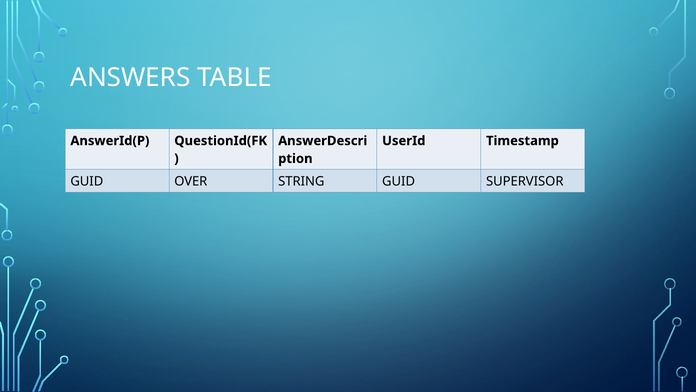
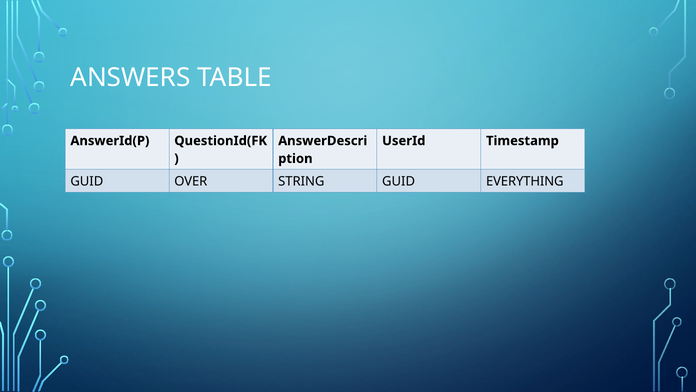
SUPERVISOR: SUPERVISOR -> EVERYTHING (525, 181)
